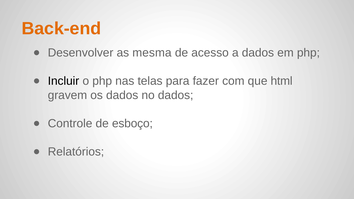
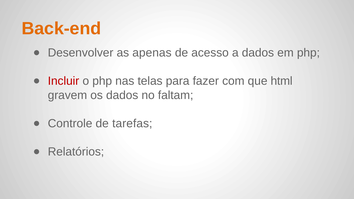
mesma: mesma -> apenas (152, 53)
Incluir colour: black -> red (64, 81)
no dados: dados -> faltam (176, 95)
esboço: esboço -> tarefas (132, 124)
